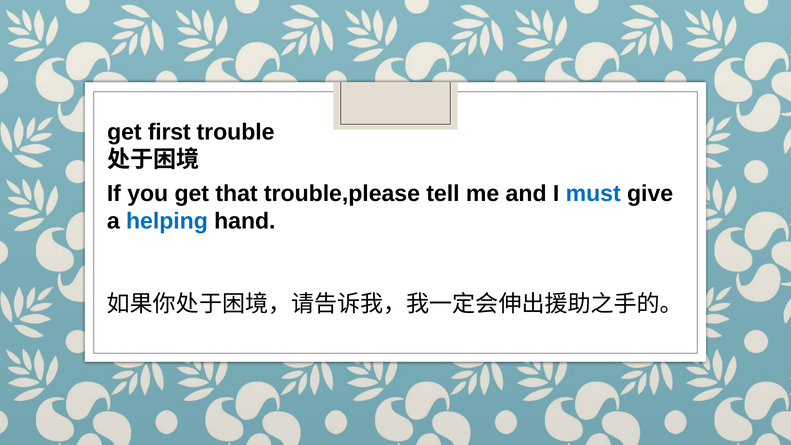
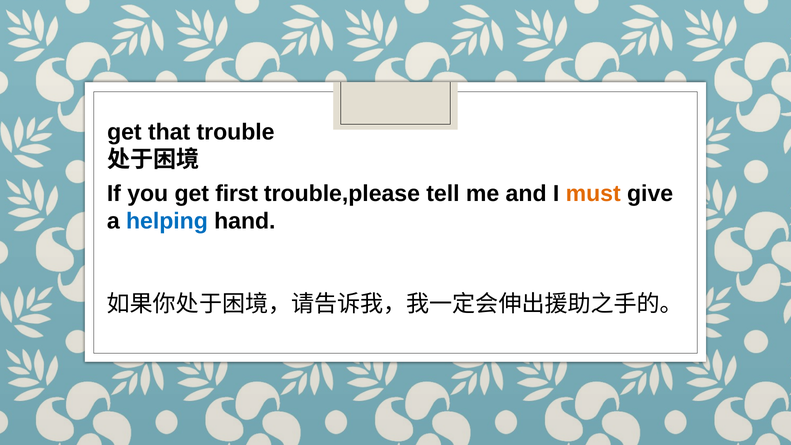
first: first -> that (169, 132)
that: that -> first (237, 193)
must colour: blue -> orange (593, 193)
